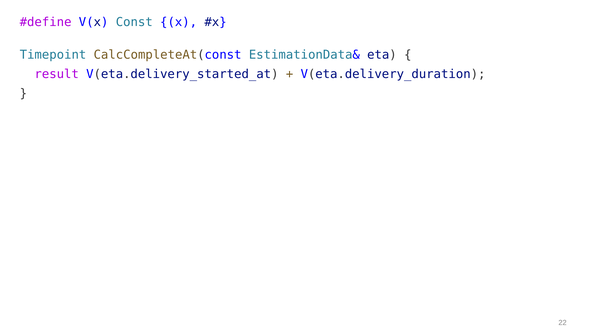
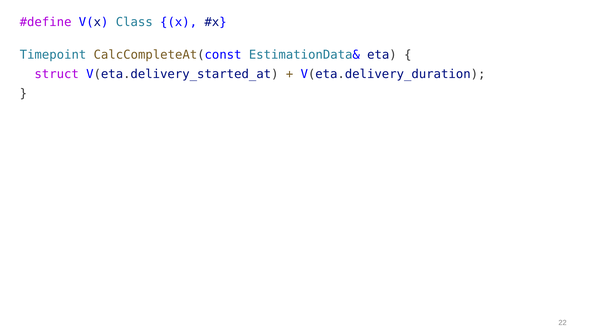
Const: Const -> Class (134, 22)
result: result -> struct (57, 74)
